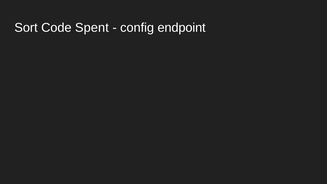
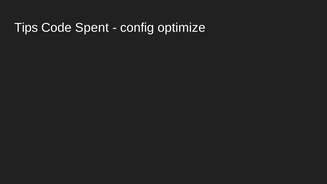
Sort: Sort -> Tips (26, 28)
endpoint: endpoint -> optimize (181, 28)
